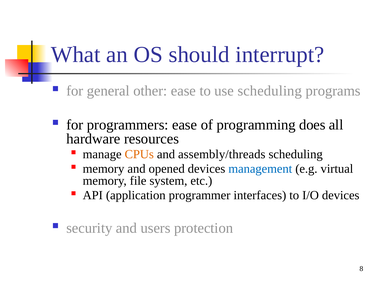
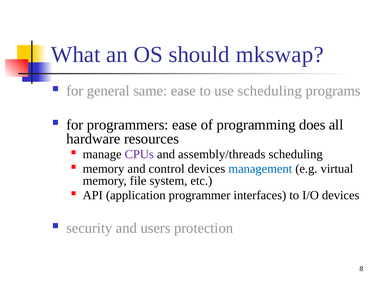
interrupt: interrupt -> mkswap (280, 55)
other: other -> same (150, 91)
CPUs colour: orange -> purple (139, 154)
opened: opened -> control (167, 169)
